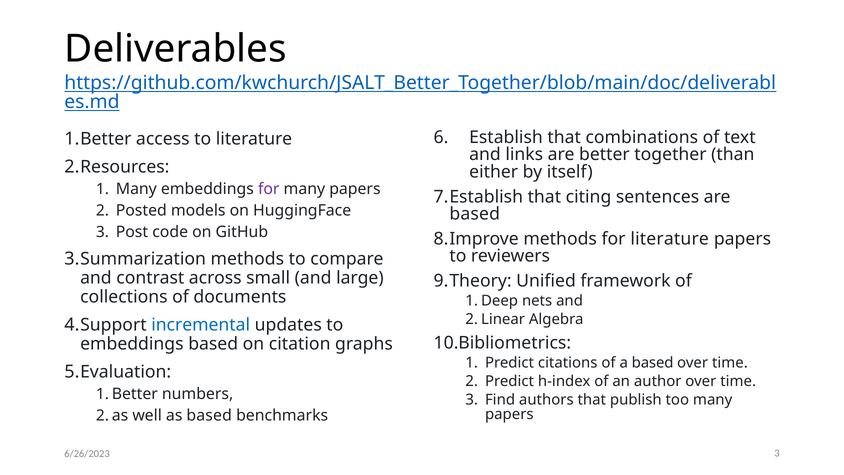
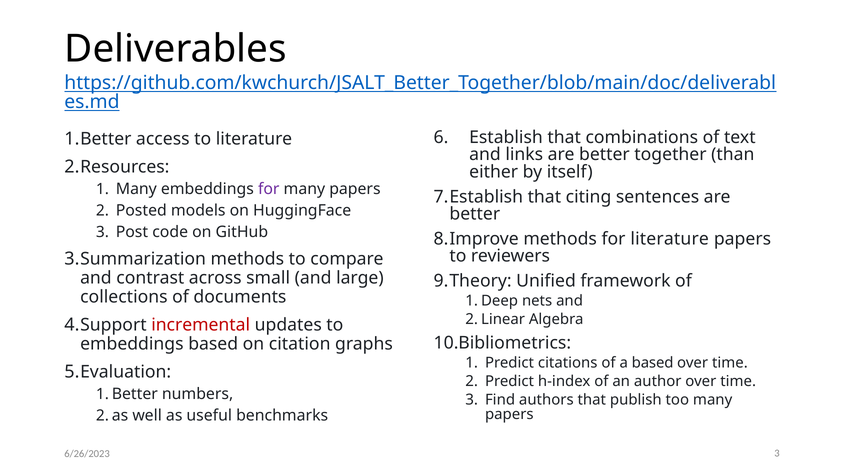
based: based -> better (475, 214)
incremental colour: blue -> red (201, 325)
as based: based -> useful (209, 415)
